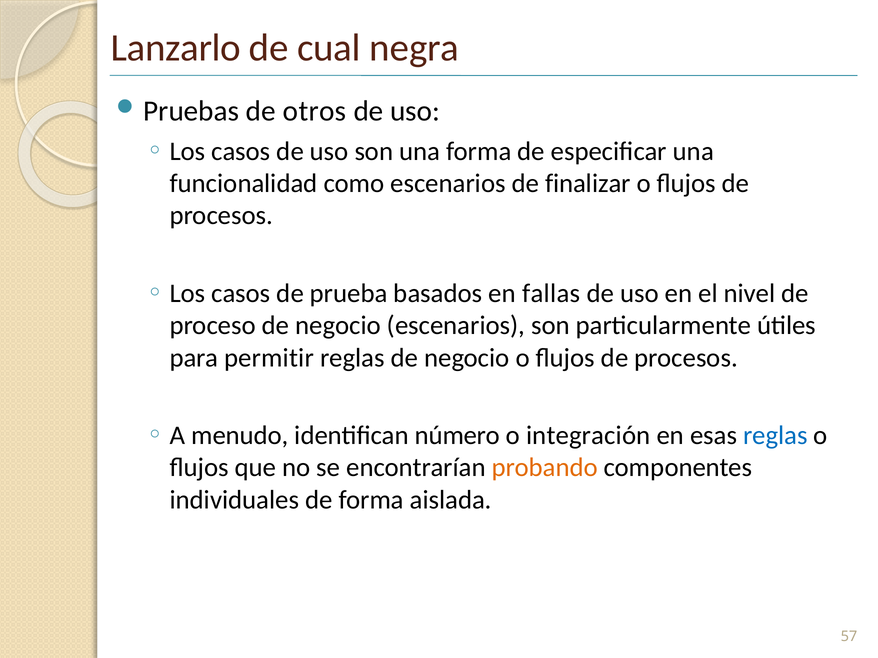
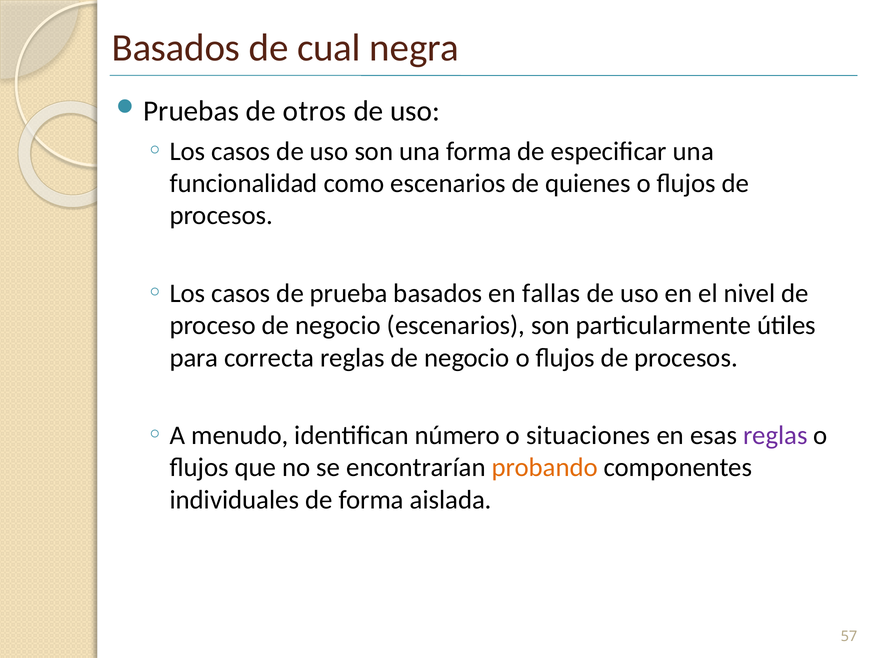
Lanzarlo: Lanzarlo -> Basados (176, 48)
finalizar: finalizar -> quienes (588, 184)
permitir: permitir -> correcta (269, 358)
integración: integración -> situaciones (588, 436)
reglas colour: blue -> purple (775, 436)
